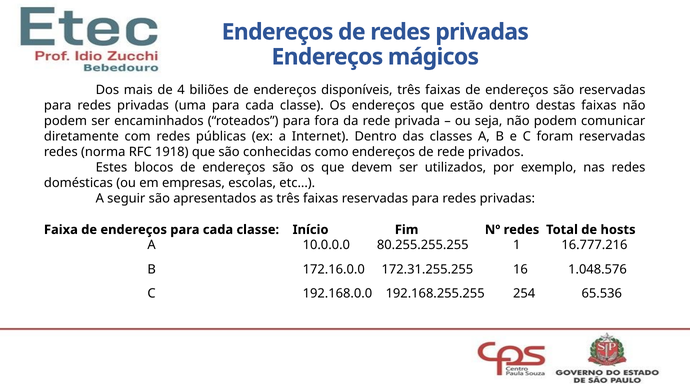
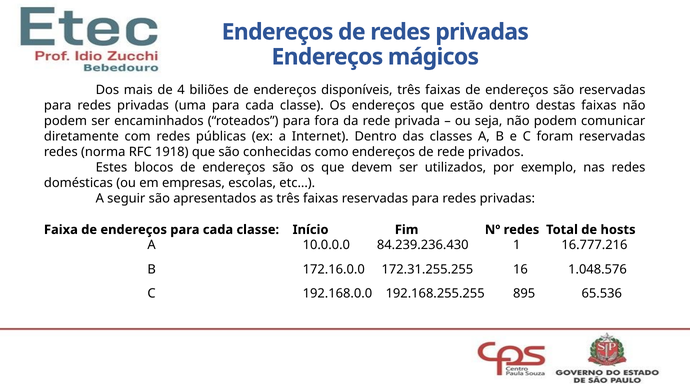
80.255.255.255: 80.255.255.255 -> 84.239.236.430 (423, 245)
254: 254 -> 895 (524, 294)
